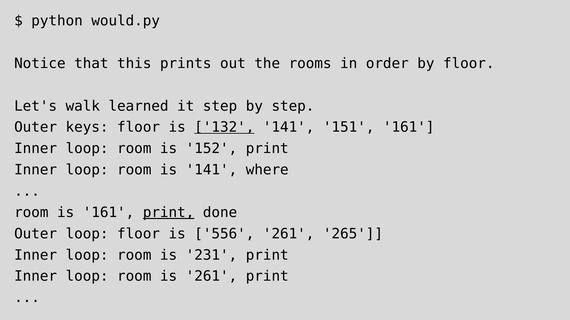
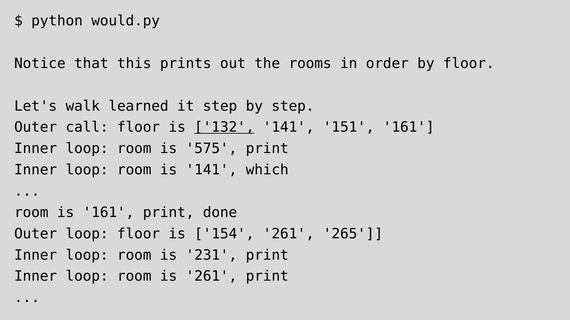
keys: keys -> call (87, 128)
152: 152 -> 575 (211, 149)
where: where -> which (267, 170)
print underline: present -> none (169, 213)
556: 556 -> 154 (224, 234)
